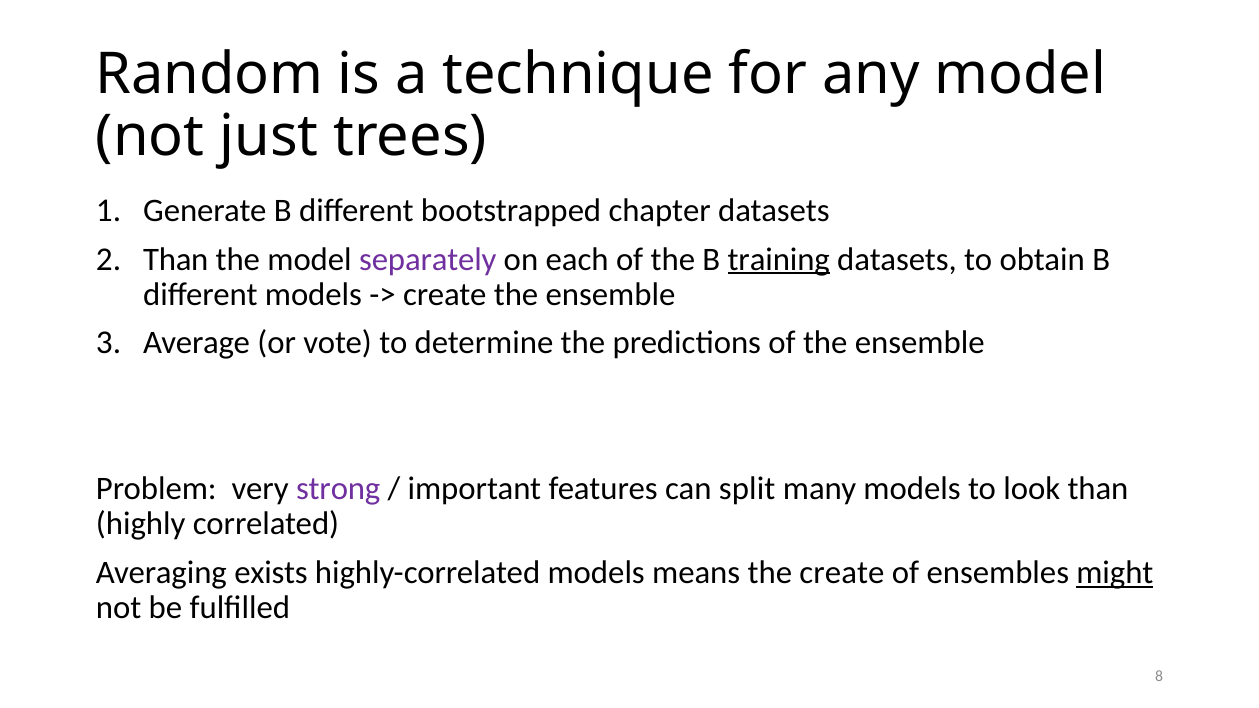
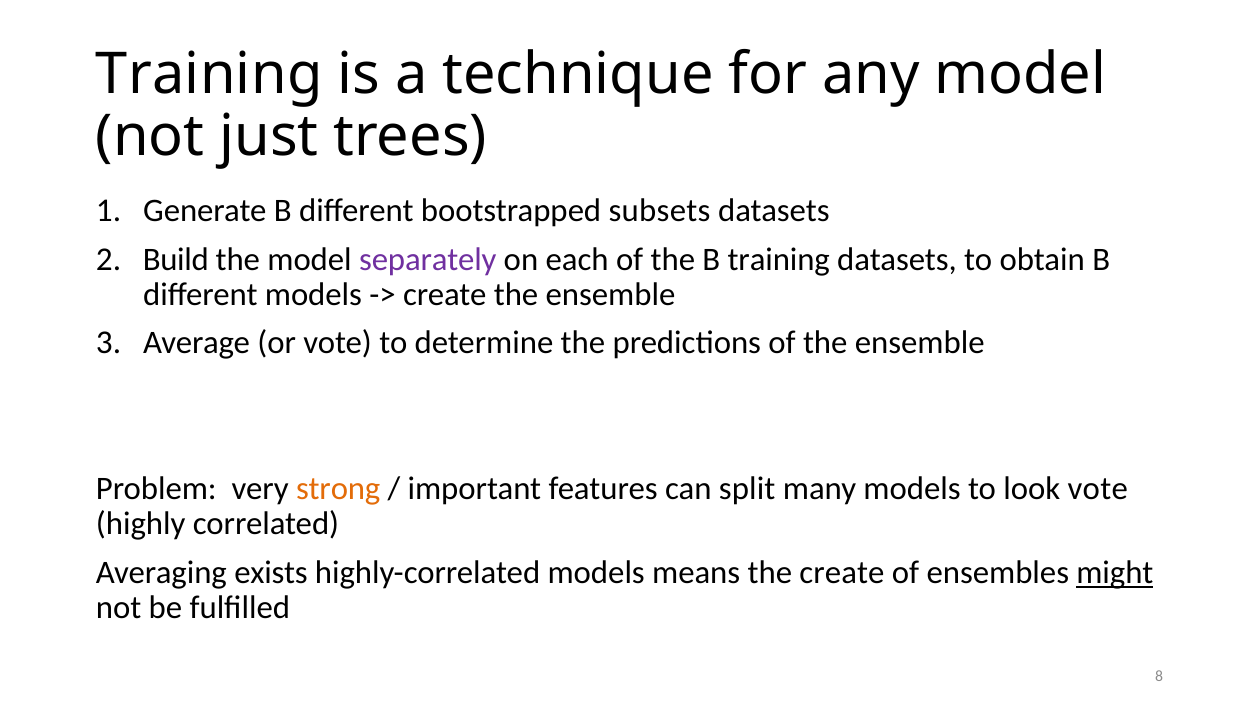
Random: Random -> Training (209, 75)
chapter: chapter -> subsets (659, 211)
Than: Than -> Build (176, 259)
training underline: present -> none (779, 259)
strong colour: purple -> orange (338, 489)
look than: than -> vote (1098, 489)
